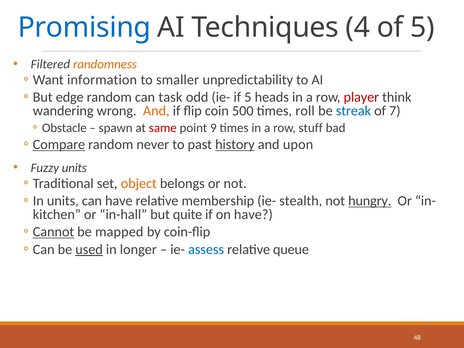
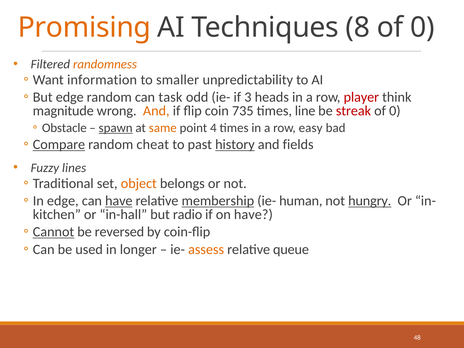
Promising colour: blue -> orange (84, 28)
4: 4 -> 8 (358, 28)
5: 5 -> 0 (422, 28)
if 5: 5 -> 3 (248, 97)
wandering: wandering -> magnitude (63, 111)
500: 500 -> 735 (243, 111)
roll: roll -> line (305, 111)
streak colour: blue -> red (353, 111)
7: 7 -> 0 (395, 111)
spawn underline: none -> present (116, 128)
same colour: red -> orange (163, 128)
9: 9 -> 4 (213, 128)
stuff: stuff -> easy (311, 128)
never: never -> cheat (153, 145)
upon: upon -> fields (298, 145)
Fuzzy units: units -> lines (74, 168)
In units: units -> edge (63, 201)
have underline: none -> present (119, 201)
membership underline: none -> present (218, 201)
stealth: stealth -> human (301, 201)
quite: quite -> radio (188, 214)
mapped: mapped -> reversed (119, 232)
used underline: present -> none (89, 249)
assess colour: blue -> orange (206, 249)
